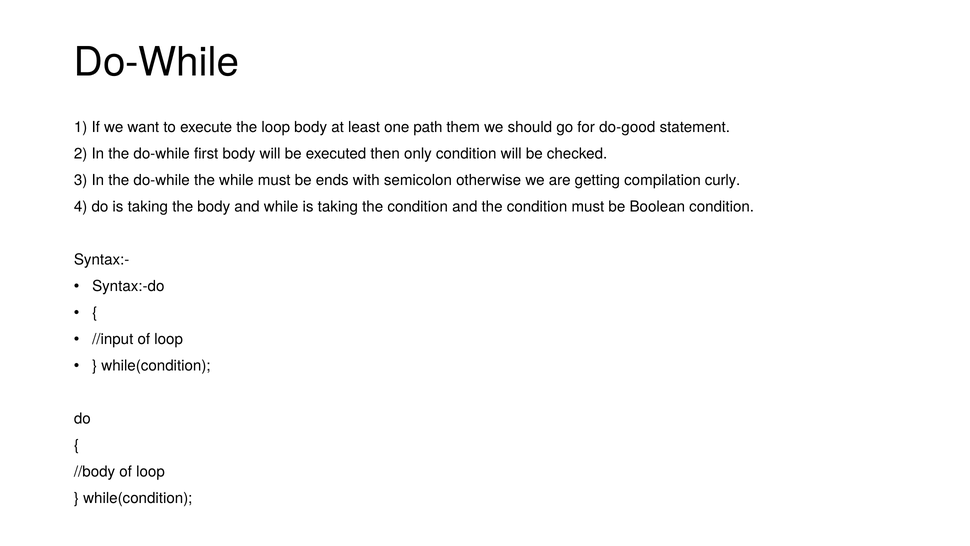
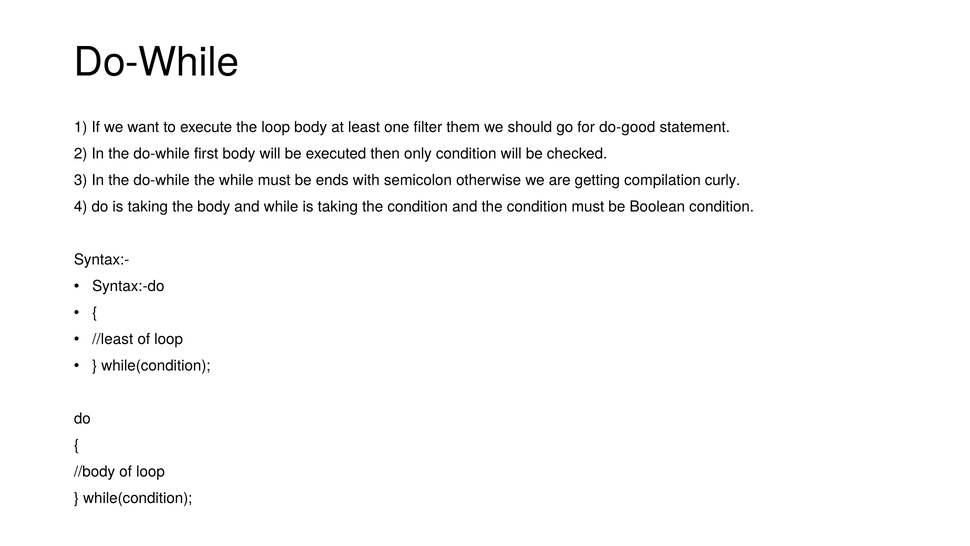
path: path -> filter (428, 127)
//input: //input -> //least (113, 339)
